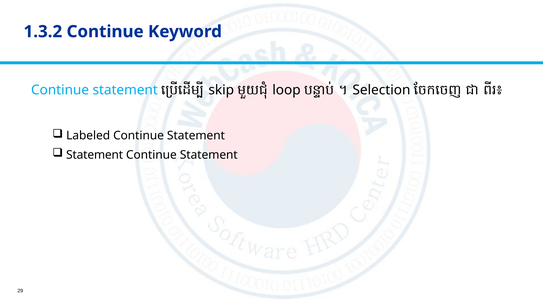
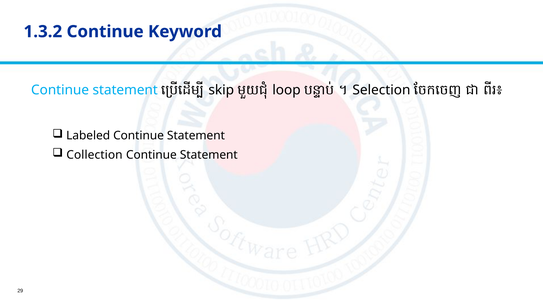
Statement: Statement -> Collection (94, 155)
